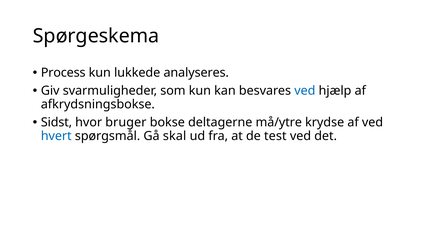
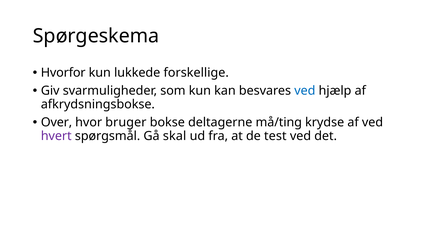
Process: Process -> Hvorfor (63, 73)
analyseres: analyseres -> forskellige (196, 73)
Sidst: Sidst -> Over (56, 122)
må/ytre: må/ytre -> må/ting (279, 122)
hvert colour: blue -> purple (56, 136)
